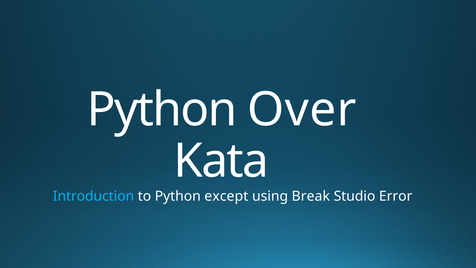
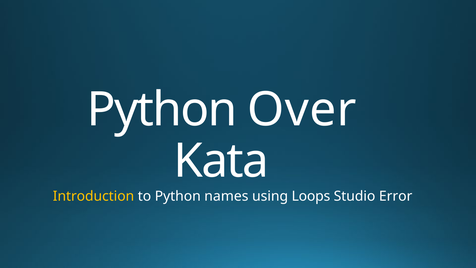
Introduction colour: light blue -> yellow (94, 196)
except: except -> names (226, 196)
Break: Break -> Loops (311, 196)
